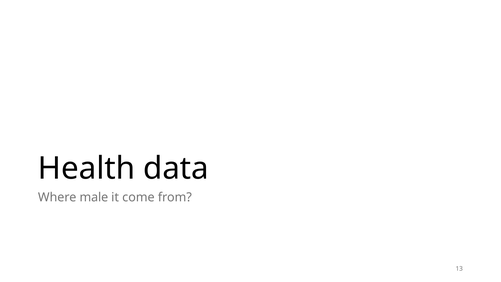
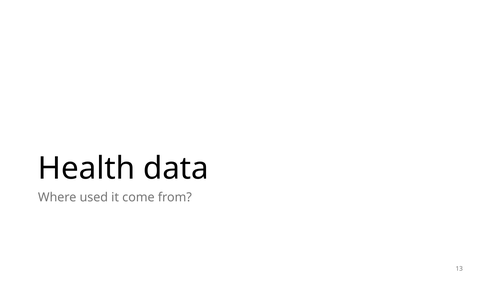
male: male -> used (94, 197)
